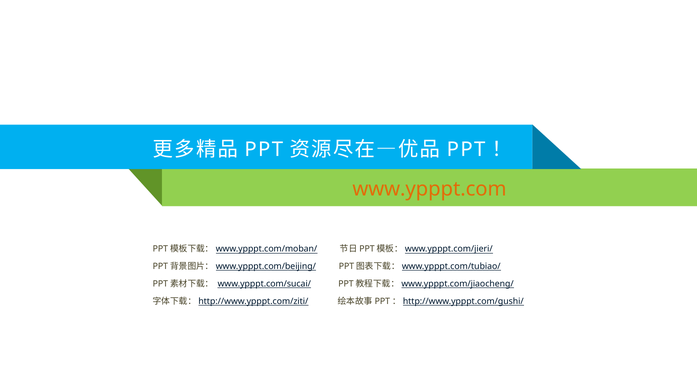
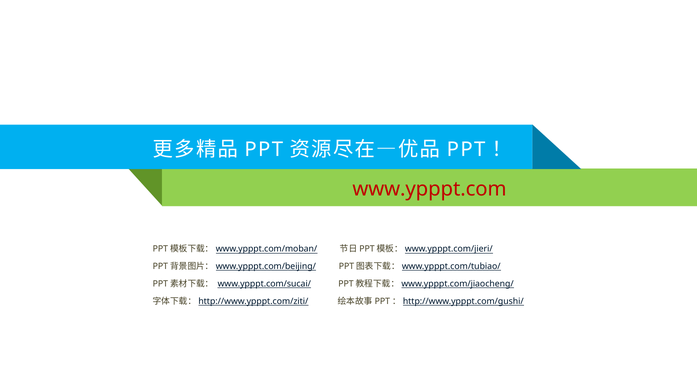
www.ypppt.com colour: orange -> red (429, 189)
